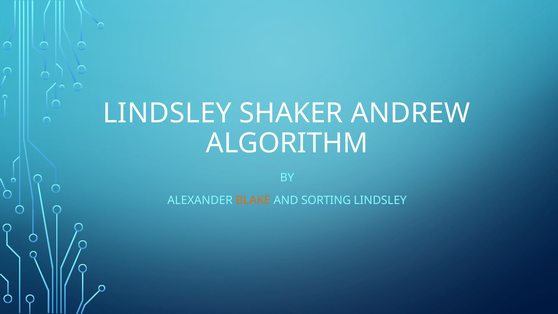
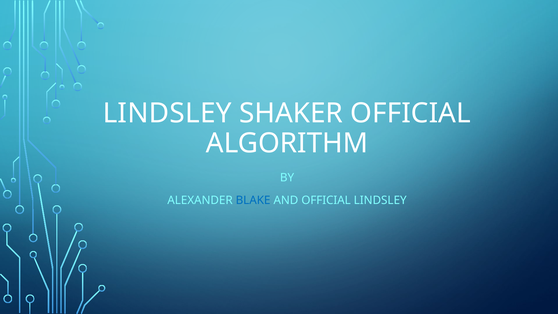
SHAKER ANDREW: ANDREW -> OFFICIAL (411, 113)
BLAKE colour: orange -> blue (253, 200)
AND SORTING: SORTING -> OFFICIAL (326, 200)
